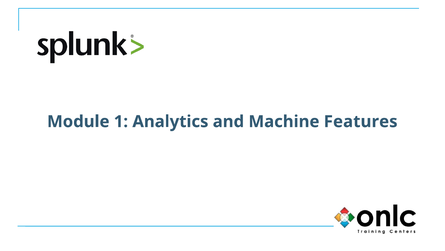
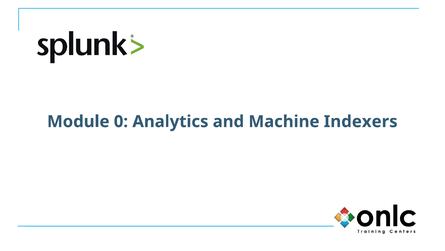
1: 1 -> 0 (121, 121)
Features: Features -> Indexers (361, 121)
